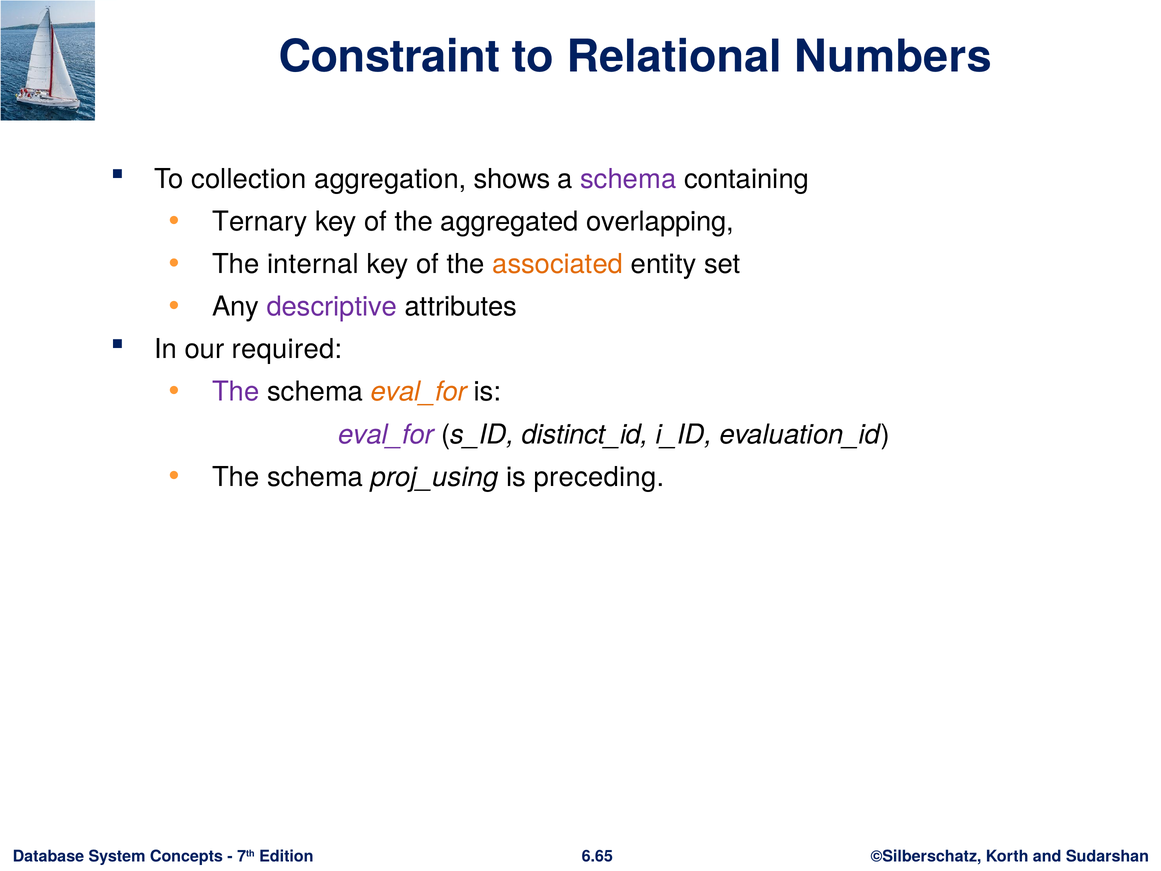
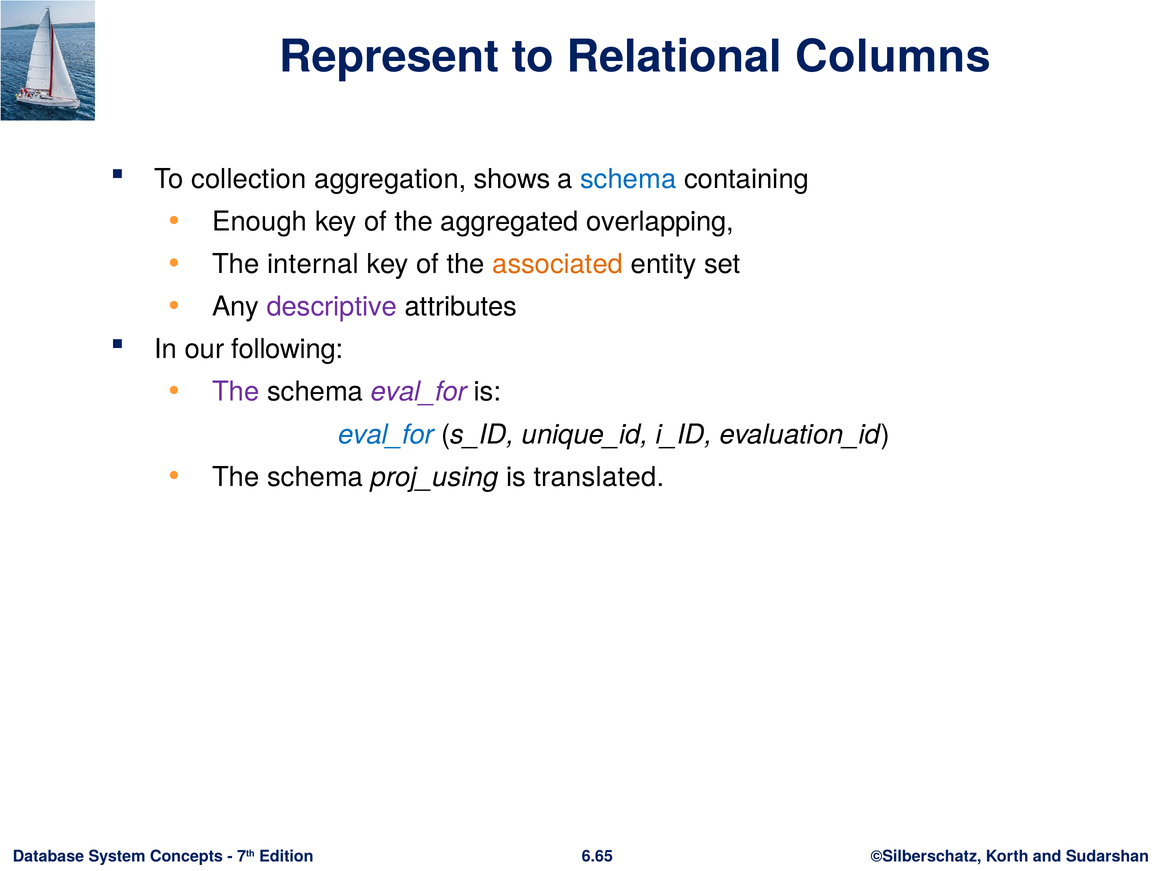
Constraint: Constraint -> Represent (389, 57)
Numbers: Numbers -> Columns (893, 57)
schema colour: purple -> blue (628, 179)
Ternary: Ternary -> Enough (260, 222)
required: required -> following (287, 349)
eval_for colour: orange -> purple (419, 392)
eval_for colour: purple -> blue (386, 434)
distinct_id: distinct_id -> unique_id (585, 434)
preceding: preceding -> translated (599, 477)
